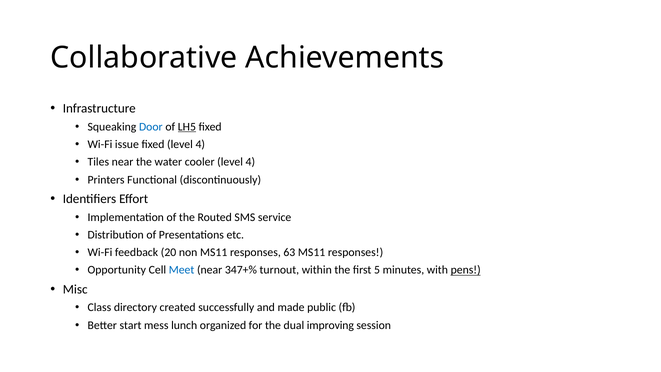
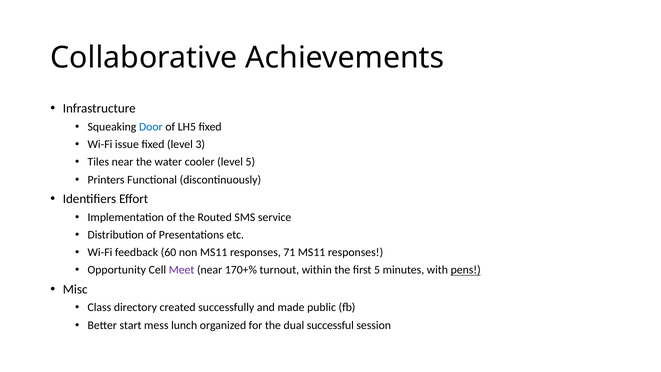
LH5 underline: present -> none (187, 127)
fixed level 4: 4 -> 3 (200, 144)
cooler level 4: 4 -> 5 (250, 162)
20: 20 -> 60 (169, 252)
63: 63 -> 71 (289, 252)
Meet colour: blue -> purple (182, 270)
347+%: 347+% -> 170+% (241, 270)
improving: improving -> successful (330, 325)
